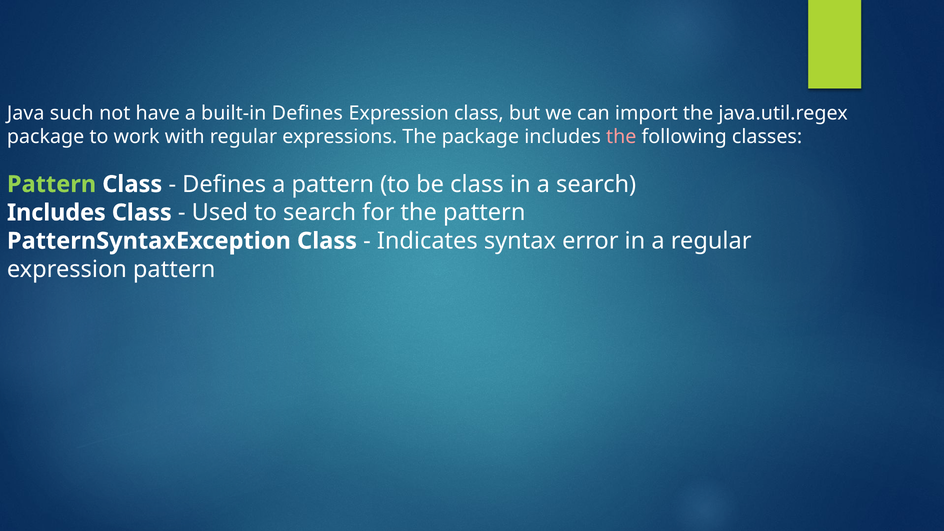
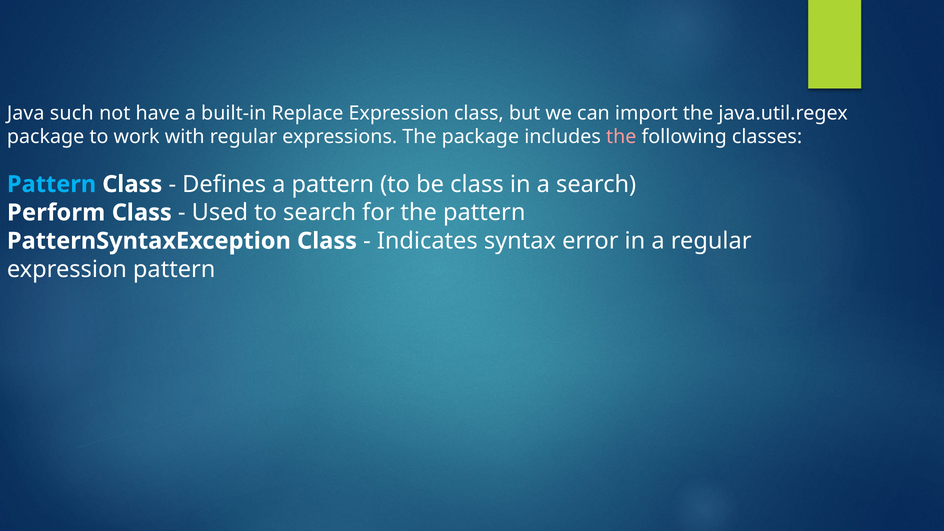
built-in Defines: Defines -> Replace (307, 113)
Pattern colour: light green -> light blue (52, 184)
Includes: Includes -> Perform (56, 213)
